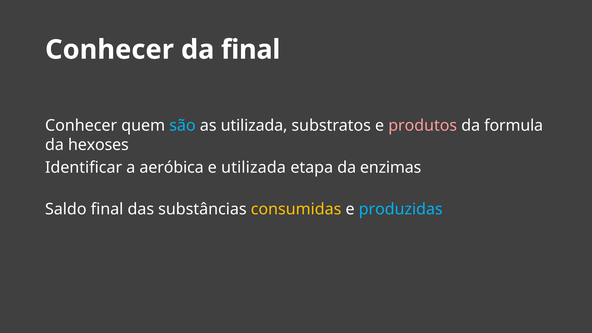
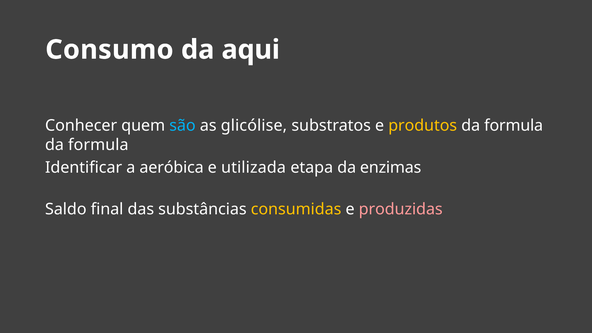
Conhecer: Conhecer -> Consumo (109, 50)
da final: final -> aqui (251, 50)
as utilizada: utilizada -> glicólise (254, 126)
produtos colour: pink -> yellow (423, 126)
hexoses: hexoses -> formula (98, 145)
produzidas colour: light blue -> pink (401, 209)
